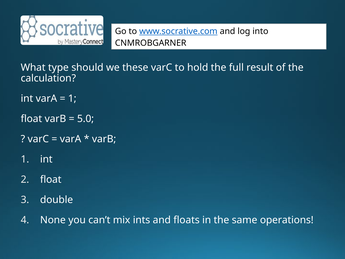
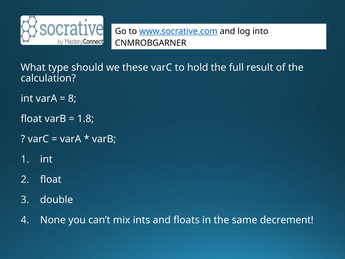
1: 1 -> 8 (72, 99)
5.0: 5.0 -> 1.8 (86, 119)
operations: operations -> decrement (287, 220)
